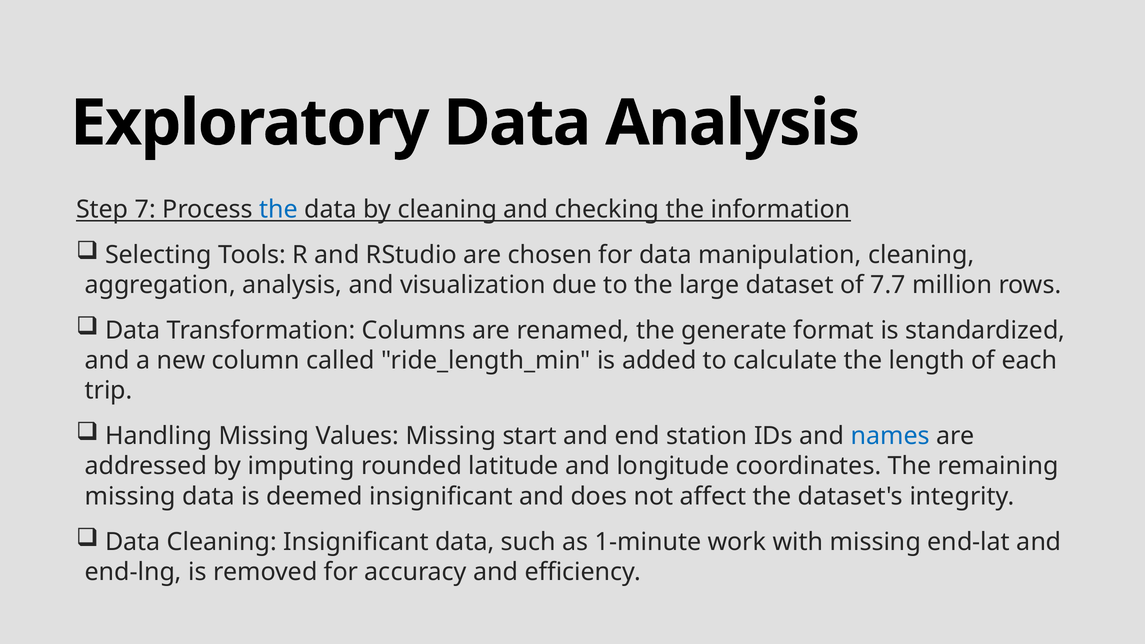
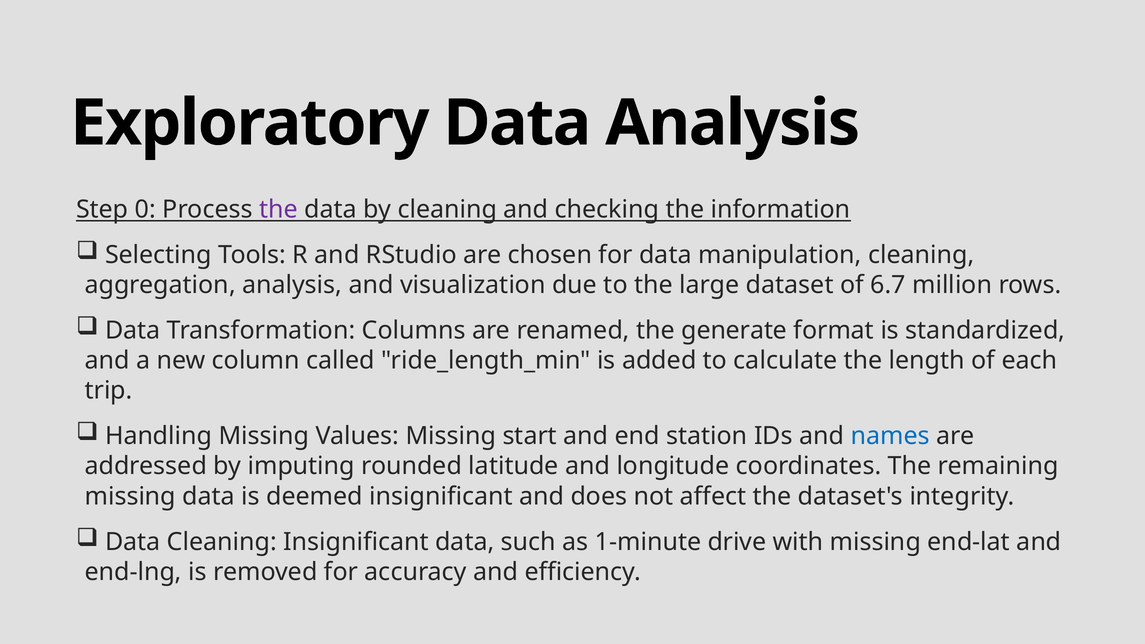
7: 7 -> 0 (145, 209)
the colour: blue -> purple (278, 209)
7.7: 7.7 -> 6.7 (888, 285)
work: work -> drive (737, 542)
